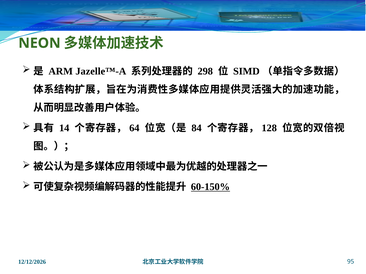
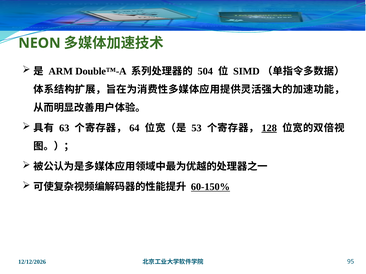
Jazelle™-A: Jazelle™-A -> Double™-A (101, 71)
298: 298 -> 504 (205, 71)
14: 14 -> 63 (64, 128)
84: 84 -> 53 (197, 128)
128 underline: none -> present (269, 128)
